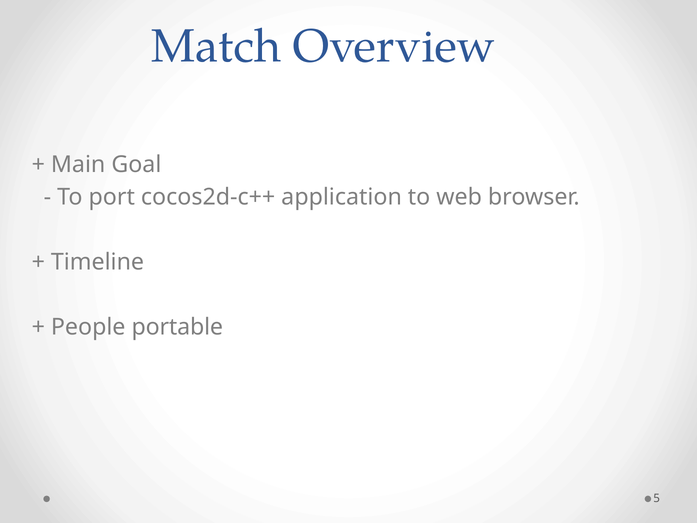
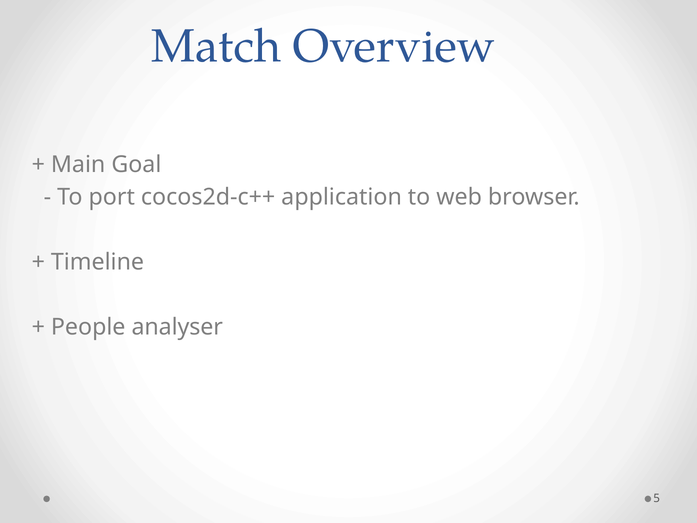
portable: portable -> analyser (177, 327)
